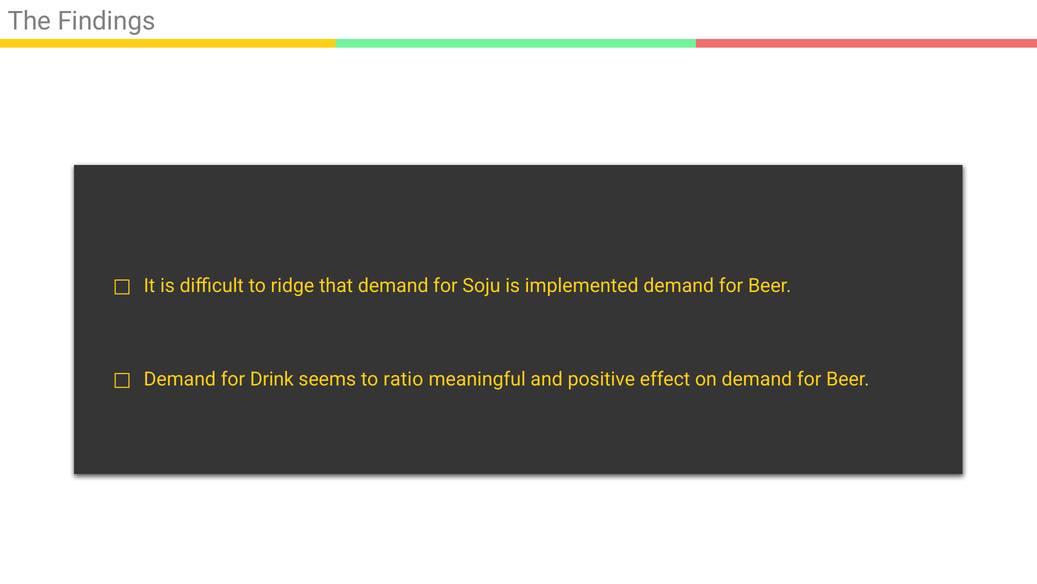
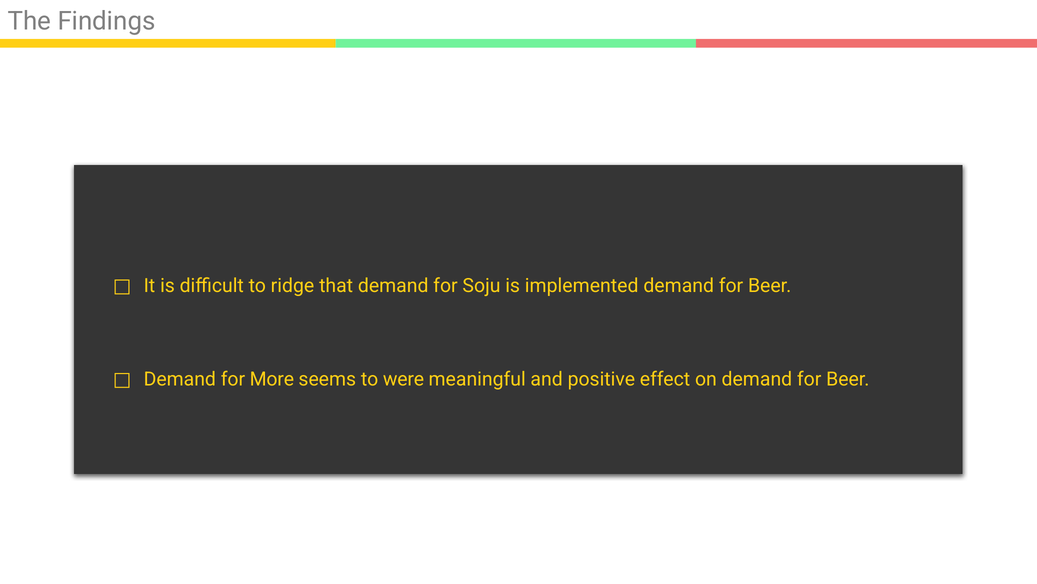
Drink: Drink -> More (272, 379)
ratio: ratio -> were (403, 379)
